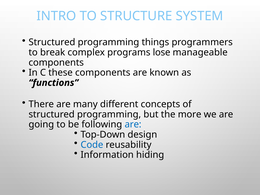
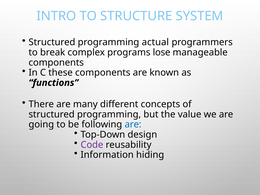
things: things -> actual (155, 42)
more: more -> value (190, 114)
Code colour: blue -> purple (92, 145)
